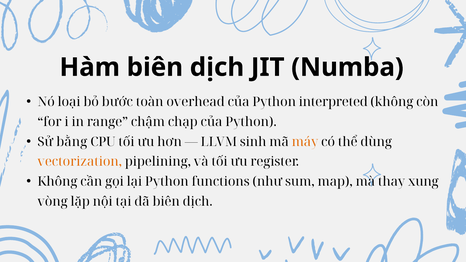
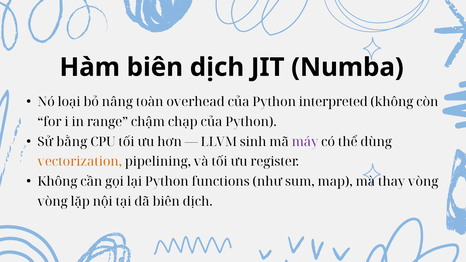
bước: bước -> nâng (117, 102)
máy colour: orange -> purple (305, 142)
thay xung: xung -> vòng (423, 182)
